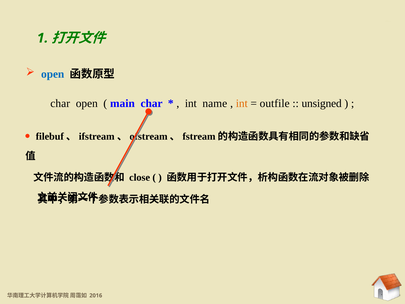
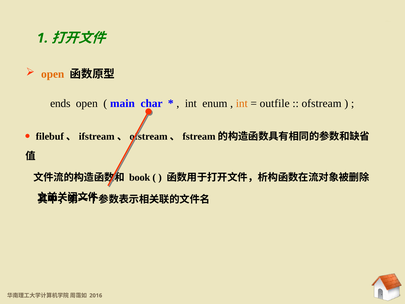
open colour: blue -> orange (53, 74)
char: char -> ends (60, 103)
name: name -> enum (215, 103)
unsigned: unsigned -> ofstream (322, 103)
close: close -> book (140, 177)
